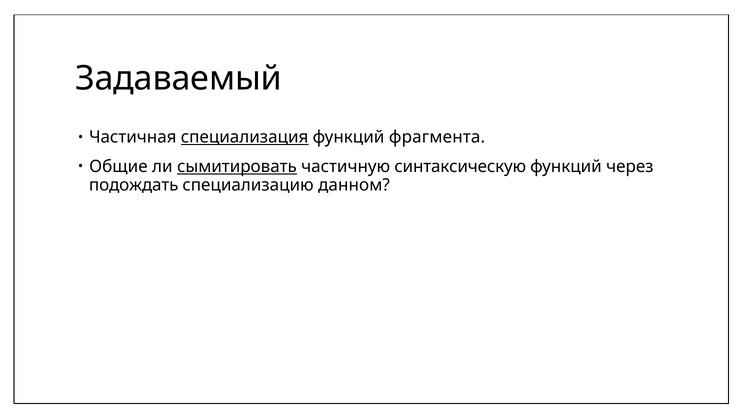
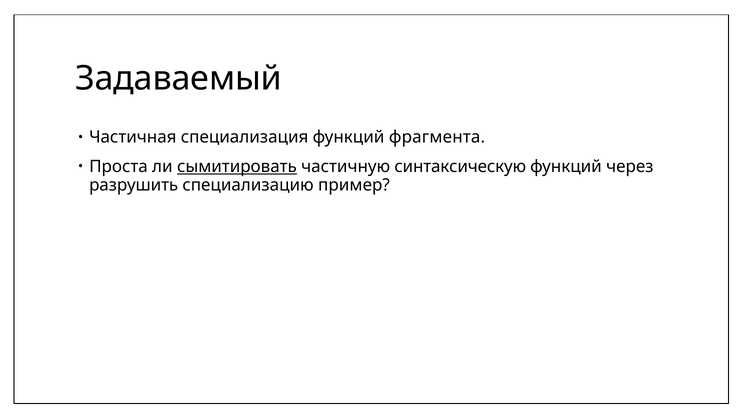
специализация underline: present -> none (245, 137)
Общие: Общие -> Проста (118, 166)
подождать: подождать -> разрушить (134, 185)
данном: данном -> пример (354, 185)
